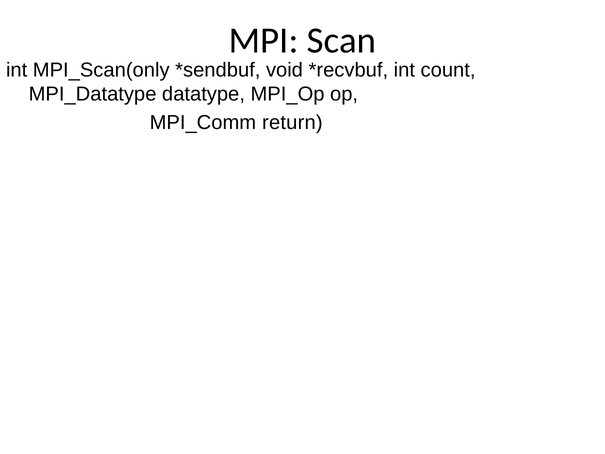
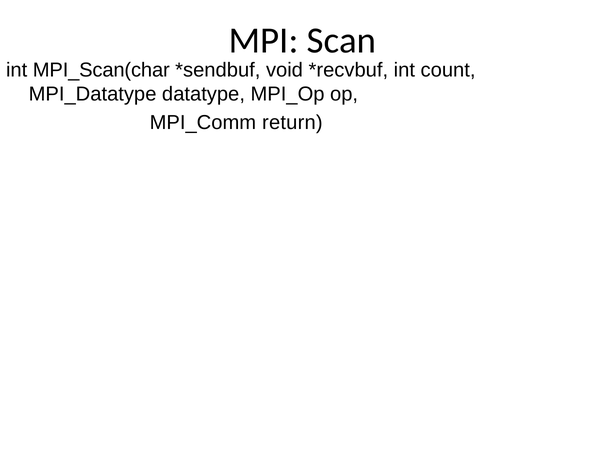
MPI_Scan(only: MPI_Scan(only -> MPI_Scan(char (101, 70)
